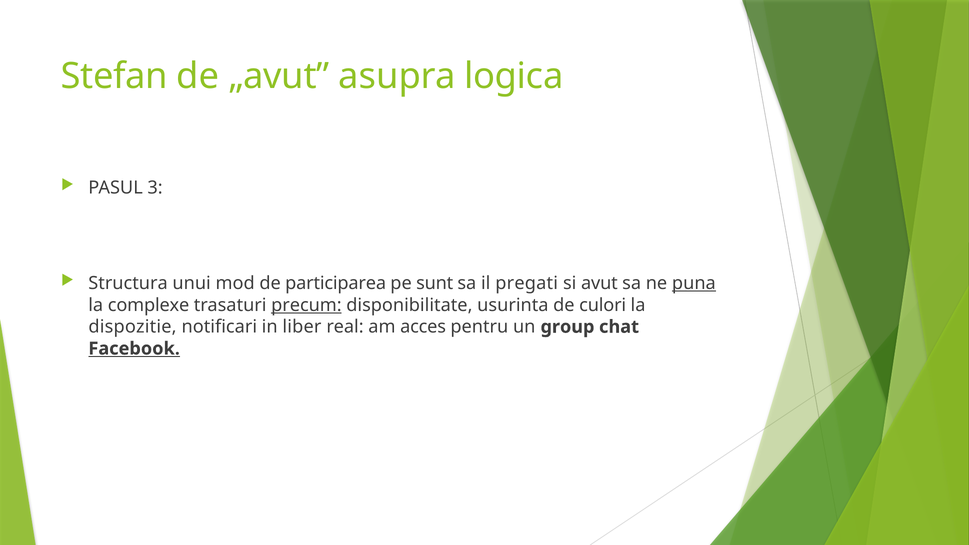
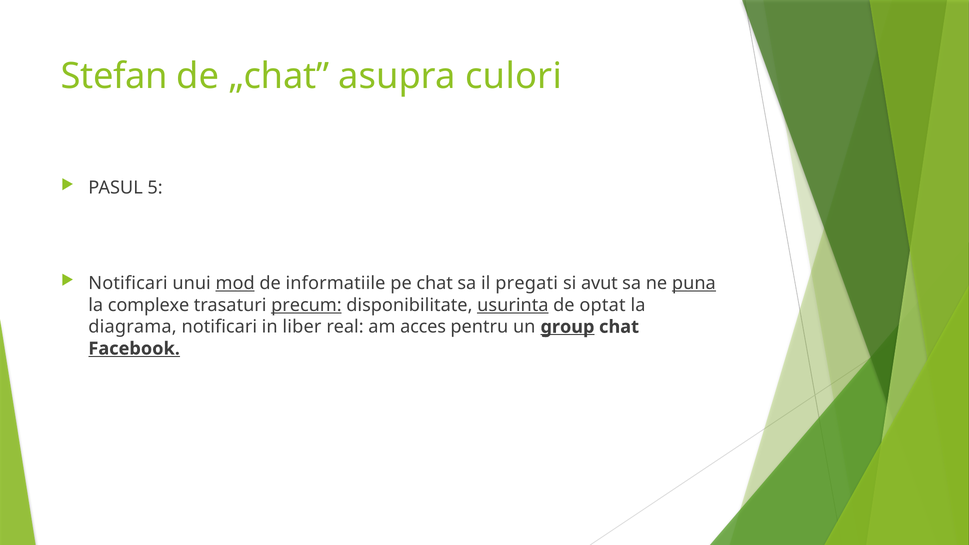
„avut: „avut -> „chat (279, 76)
logica: logica -> culori (514, 76)
3: 3 -> 5 (155, 188)
Structura: Structura -> Notificari (128, 283)
mod underline: none -> present (235, 283)
participarea: participarea -> informatiile (336, 283)
pe sunt: sunt -> chat (435, 283)
usurinta underline: none -> present (513, 305)
culori: culori -> optat (603, 305)
dispozitie: dispozitie -> diagrama (133, 327)
group underline: none -> present (567, 327)
